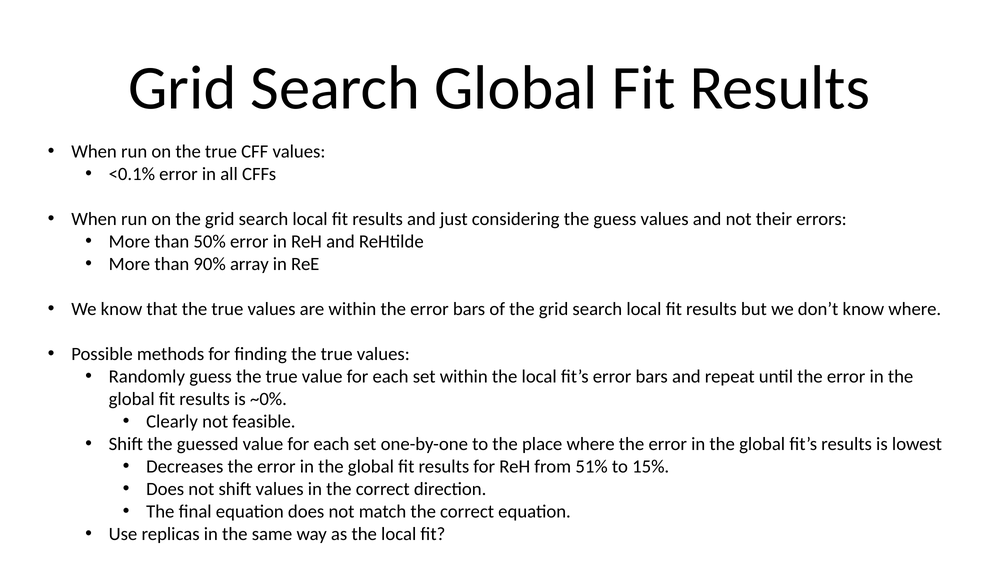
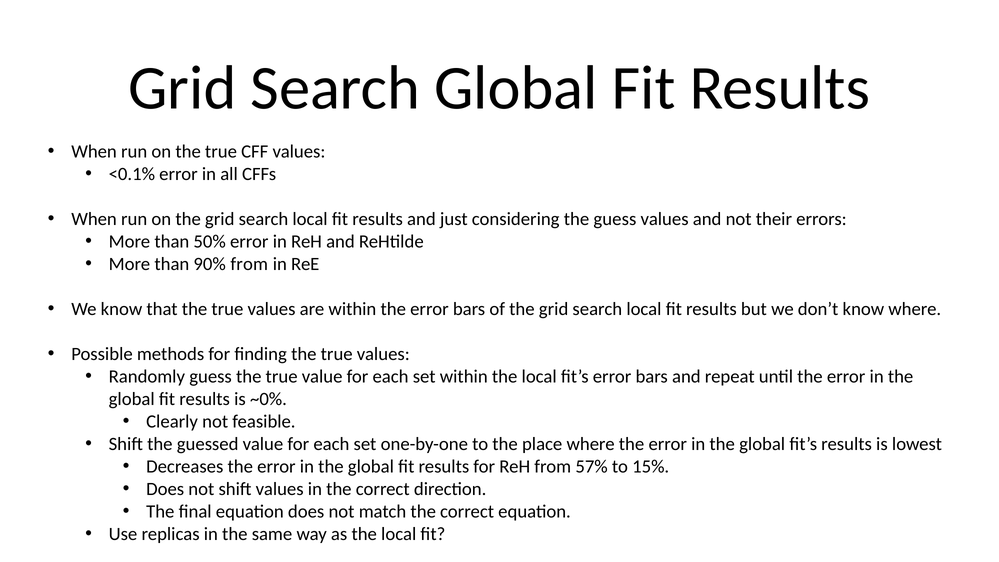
90% array: array -> from (249, 264)
51%: 51% -> 57% (592, 466)
